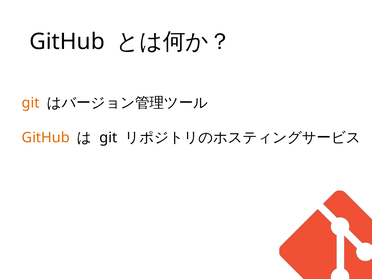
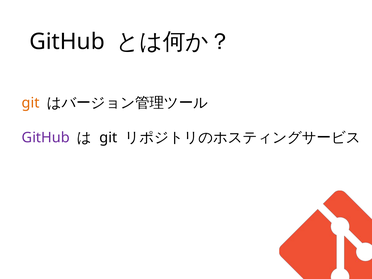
GitHub colour: orange -> purple (46, 137)
